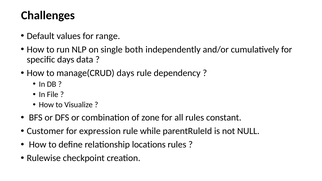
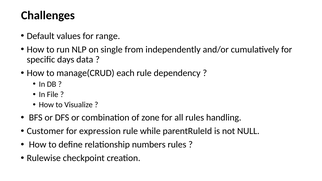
both: both -> from (134, 49)
manage(CRUD days: days -> each (126, 73)
constant: constant -> handling (224, 118)
locations: locations -> numbers (149, 145)
